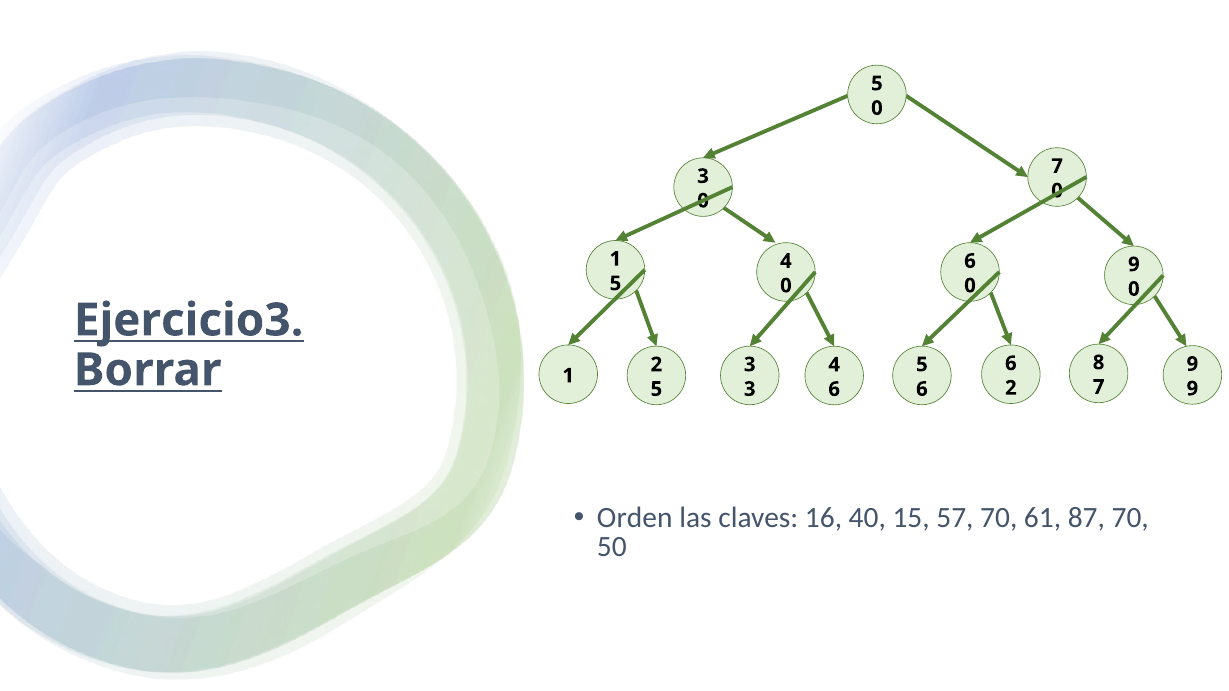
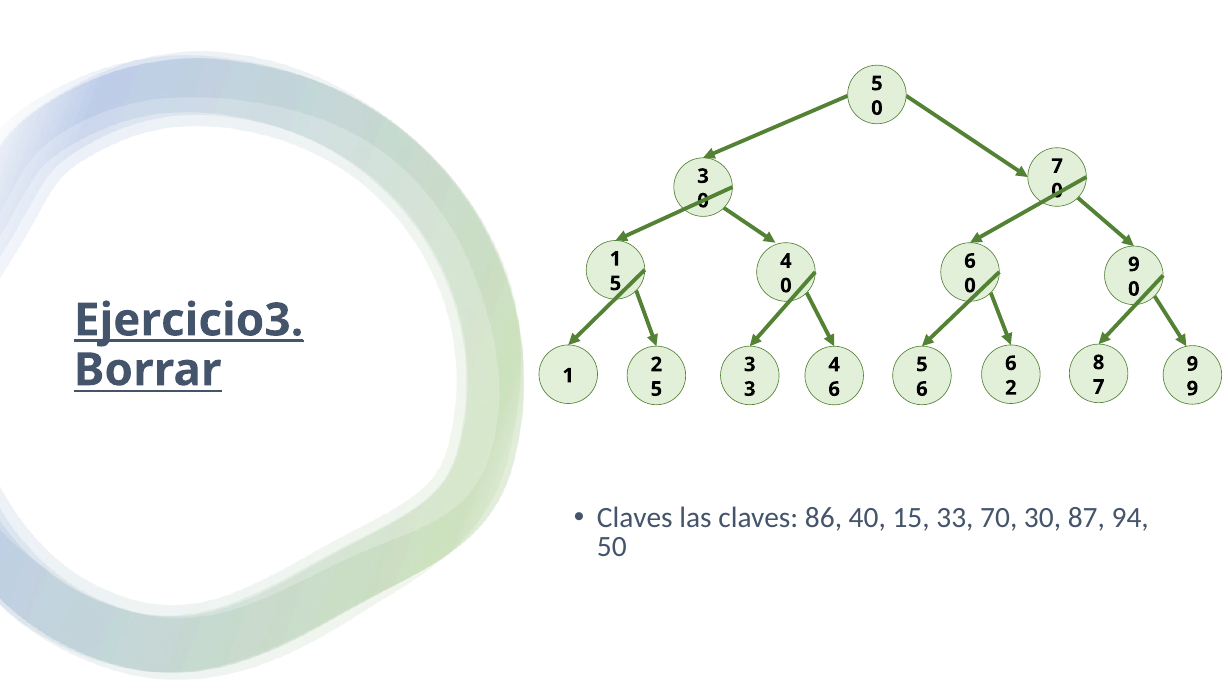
Ejercicio3 underline: none -> present (189, 320)
Orden: Orden -> Claves (635, 519)
16: 16 -> 86 (824, 519)
57: 57 -> 33 (955, 519)
61: 61 -> 30 (1043, 519)
87 70: 70 -> 94 (1130, 519)
